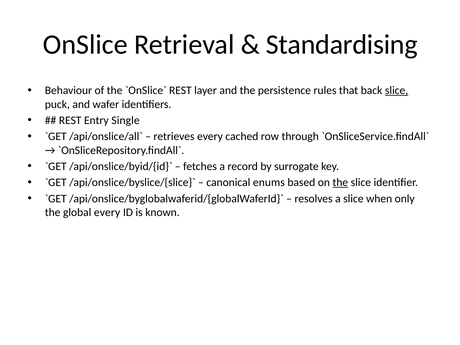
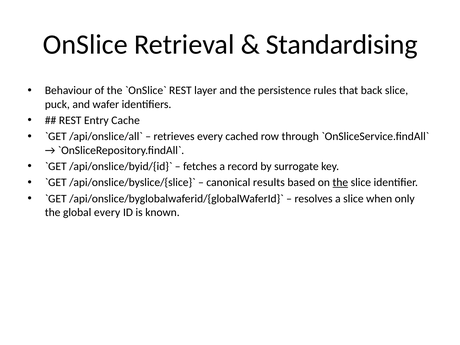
slice underline: present -> none (397, 91)
Single: Single -> Cache (126, 120)
enums: enums -> results (269, 183)
